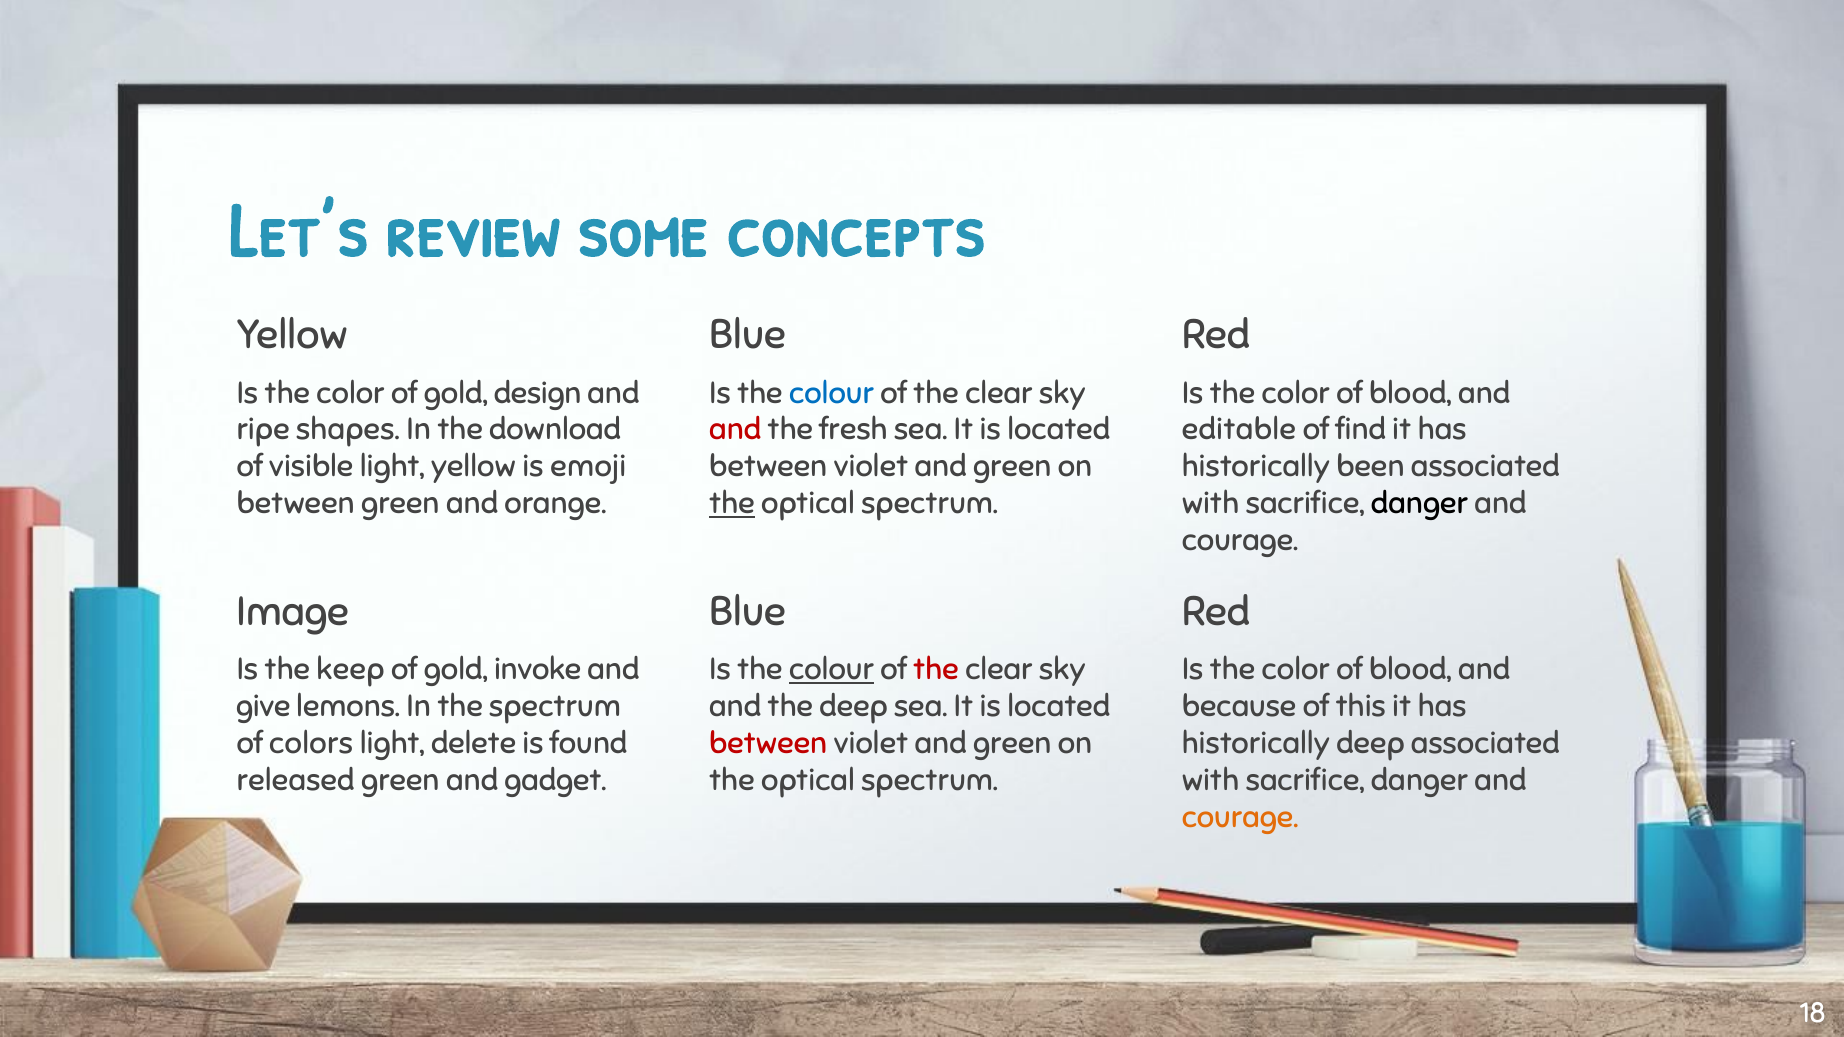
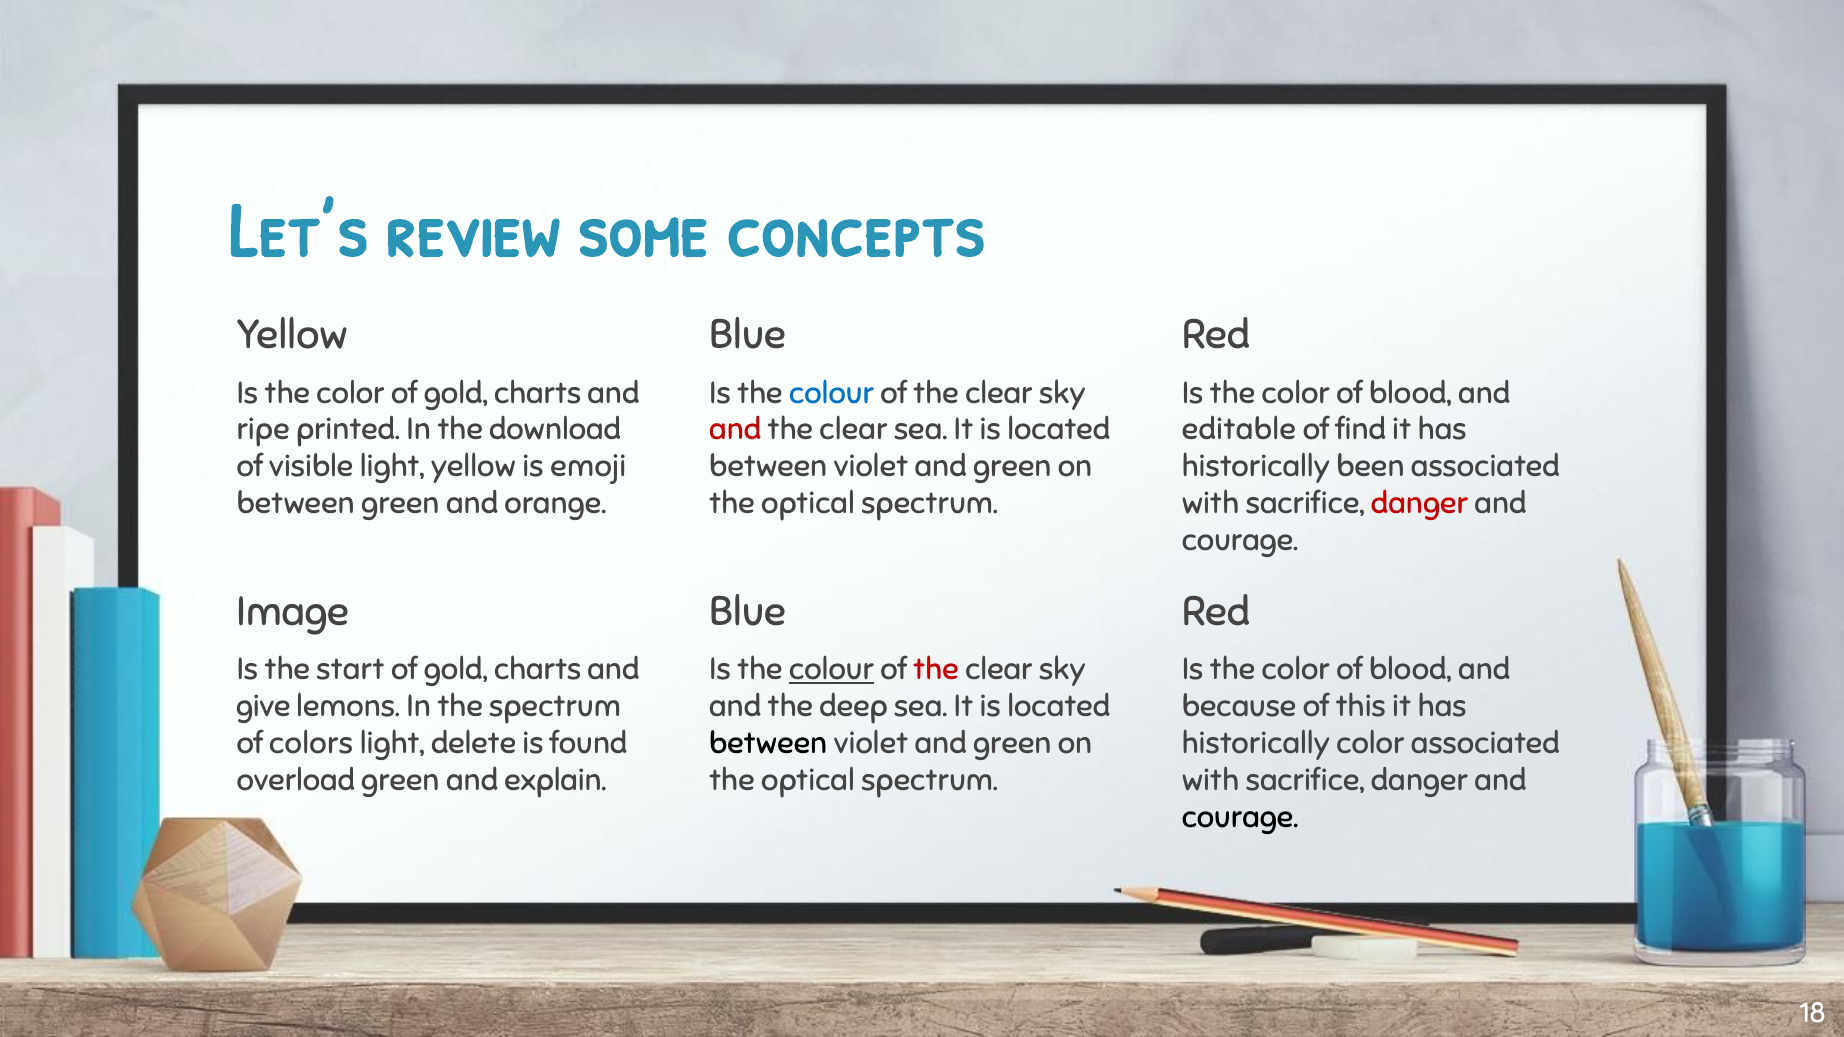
color of gold design: design -> charts (538, 393)
shapes: shapes -> printed (348, 430)
fresh: fresh -> clear (853, 430)
the underline: present -> none (732, 504)
danger colour: black -> red (1420, 504)
keep: keep -> start (350, 670)
invoke: invoke -> charts (538, 670)
between colour: red -> black (768, 743)
historically deep: deep -> color (1370, 743)
released: released -> overload (296, 780)
gadget: gadget -> explain (555, 780)
courage colour: orange -> black (1240, 817)
